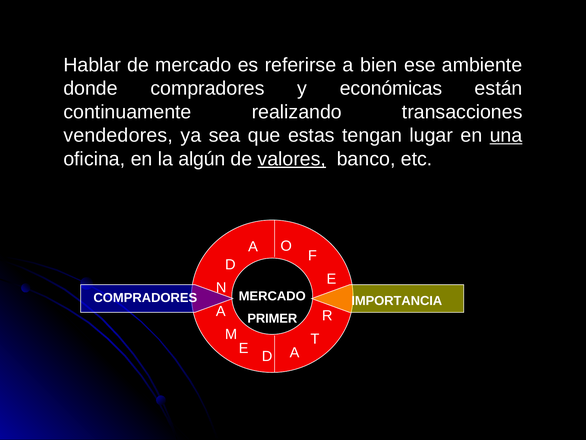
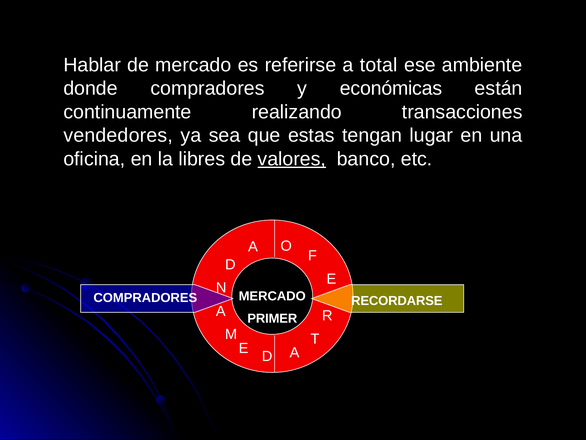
bien: bien -> total (379, 65)
una underline: present -> none (506, 135)
algún: algún -> libres (202, 159)
IMPORTANCIA: IMPORTANCIA -> RECORDARSE (397, 301)
